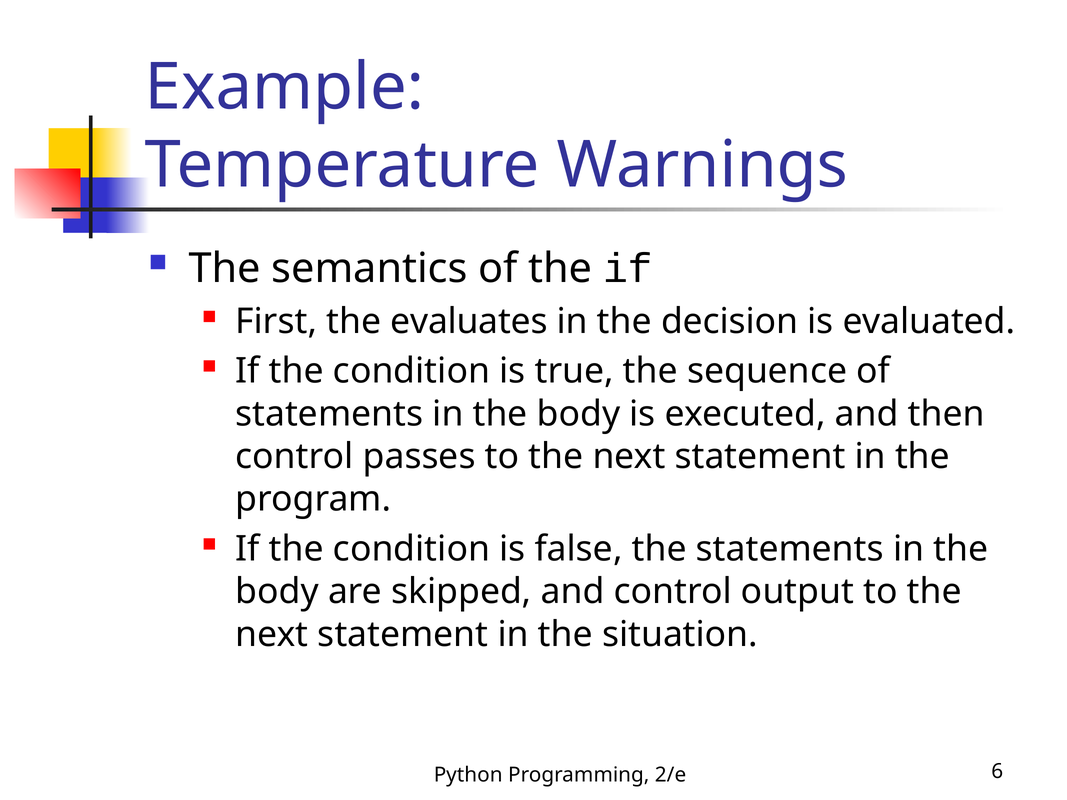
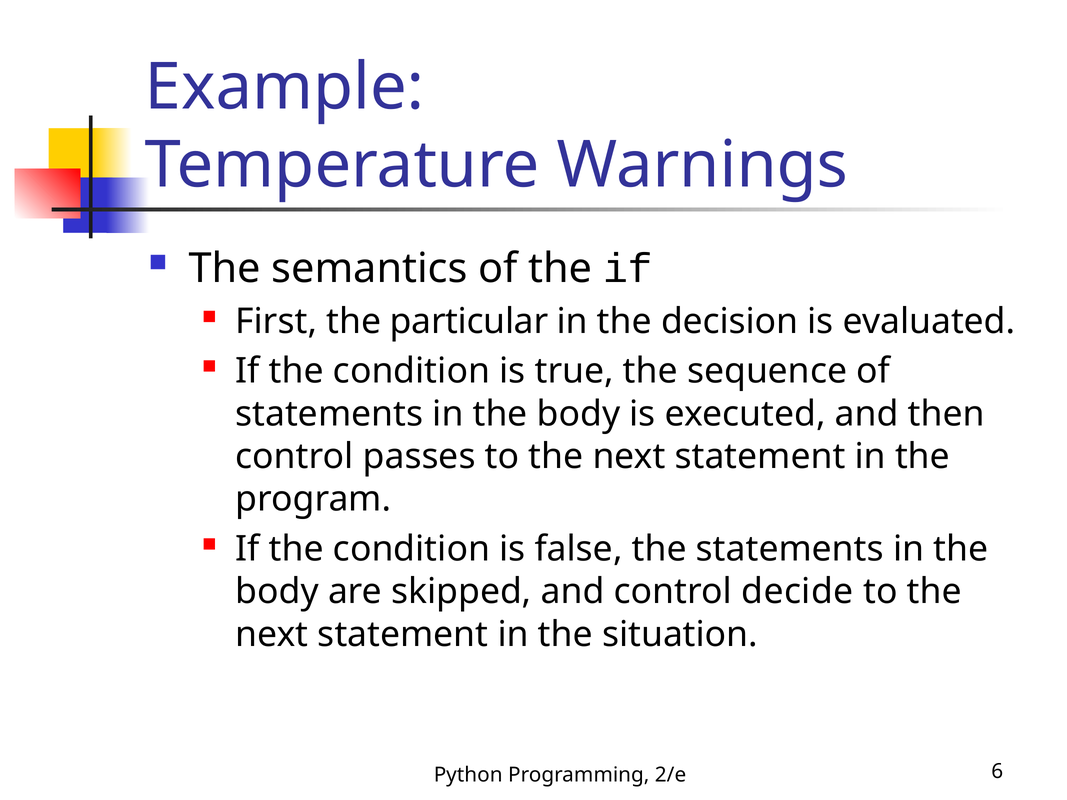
evaluates: evaluates -> particular (469, 322)
output: output -> decide (797, 592)
